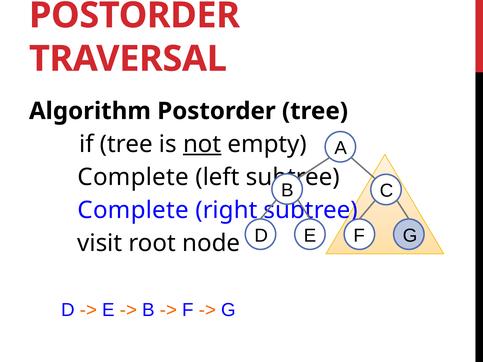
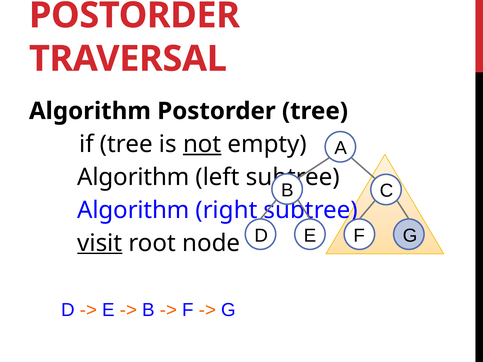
Complete: Complete -> Algorithm (133, 177)
Complete: Complete -> Algorithm (133, 210)
visit underline: none -> present (100, 243)
